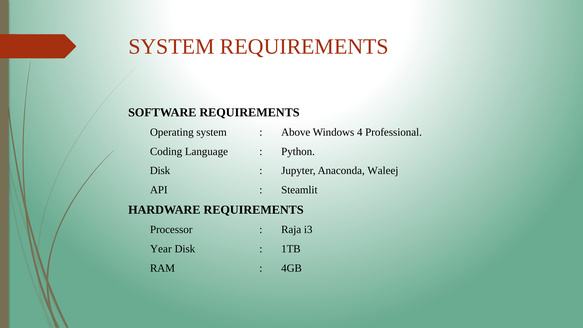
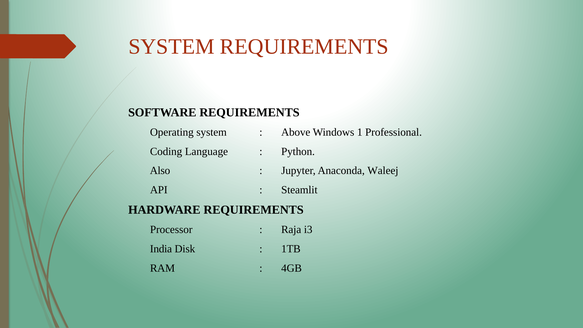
4: 4 -> 1 (360, 132)
Disk: Disk -> Also (160, 171)
Year: Year -> India (161, 249)
